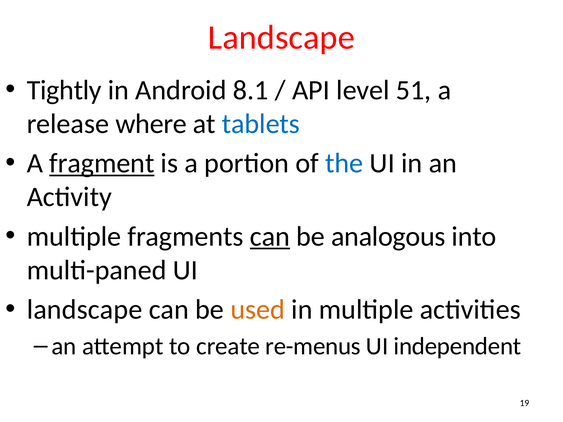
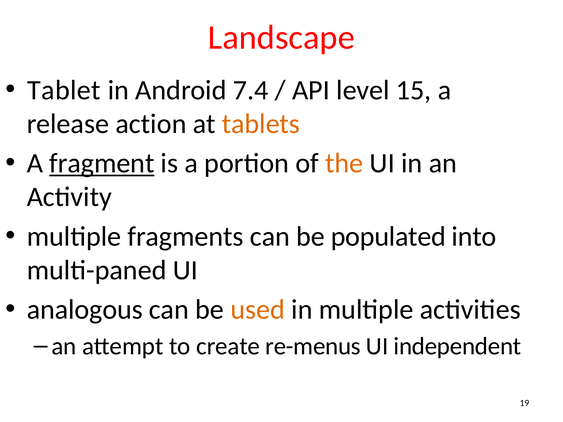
Tightly: Tightly -> Tablet (64, 90)
8.1: 8.1 -> 7.4 (251, 90)
51: 51 -> 15 (414, 90)
where: where -> action (151, 124)
tablets colour: blue -> orange (261, 124)
the colour: blue -> orange (344, 163)
can underline: present -> none (270, 237)
analogous: analogous -> populated (388, 237)
landscape: landscape -> analogous (85, 310)
